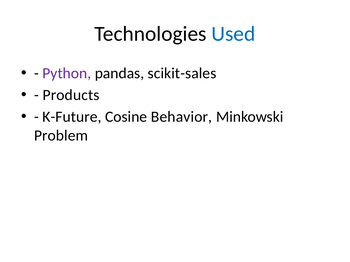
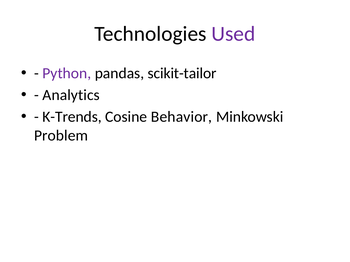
Used colour: blue -> purple (233, 34)
scikit-sales: scikit-sales -> scikit-tailor (182, 73)
Products: Products -> Analytics (71, 95)
K-Future: K-Future -> K-Trends (72, 117)
